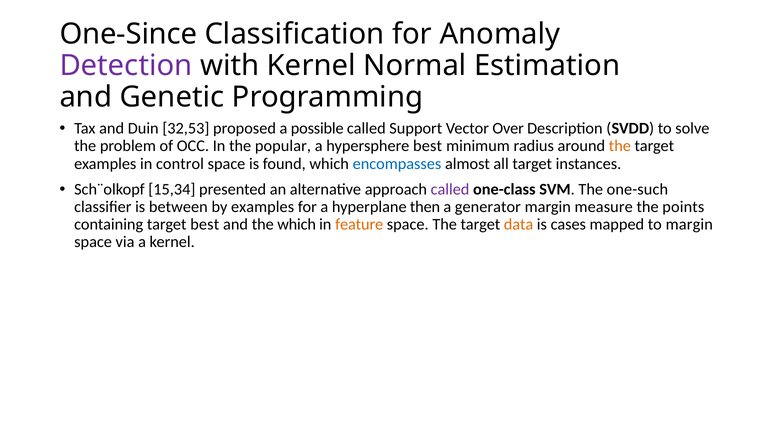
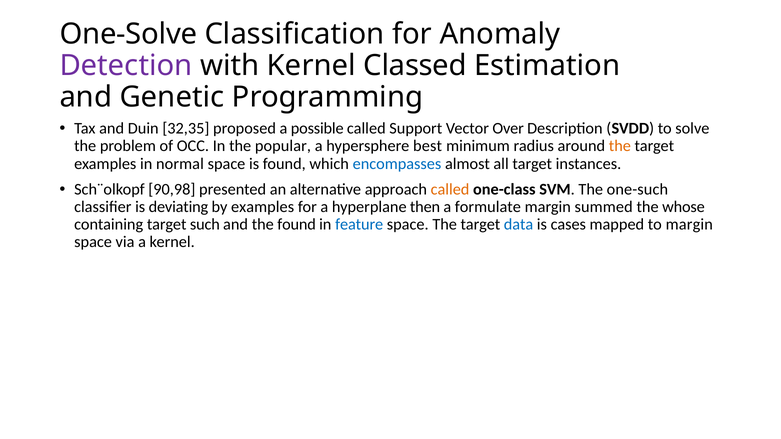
One-Since: One-Since -> One-Solve (128, 34)
Normal: Normal -> Classed (415, 66)
32,53: 32,53 -> 32,35 (186, 129)
control: control -> normal (180, 164)
15,34: 15,34 -> 90,98 (172, 190)
called colour: purple -> orange (450, 190)
between: between -> deviating (178, 207)
generator: generator -> formulate (488, 207)
measure: measure -> summed (604, 207)
points: points -> whose (683, 207)
target best: best -> such (205, 225)
the which: which -> found (297, 225)
feature colour: orange -> blue (359, 225)
data colour: orange -> blue (519, 225)
